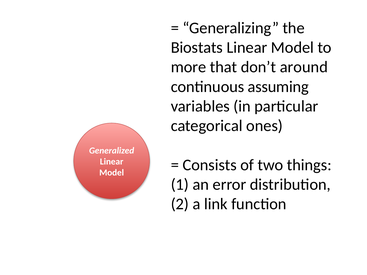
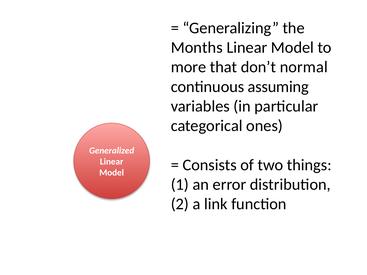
Biostats: Biostats -> Months (197, 48)
around: around -> normal (304, 67)
